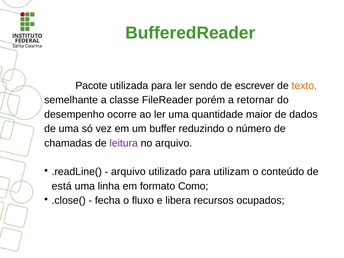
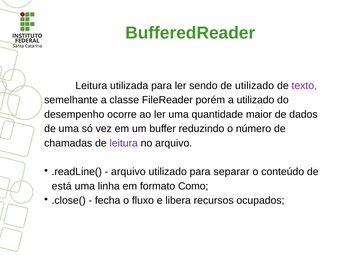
Pacote: Pacote -> Leitura (91, 86)
de escrever: escrever -> utilizado (255, 86)
texto colour: orange -> purple (304, 86)
a retornar: retornar -> utilizado (255, 100)
utilizam: utilizam -> separar (231, 172)
